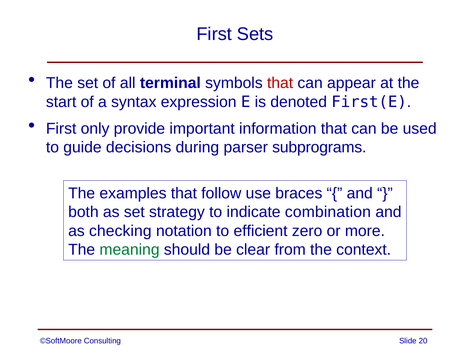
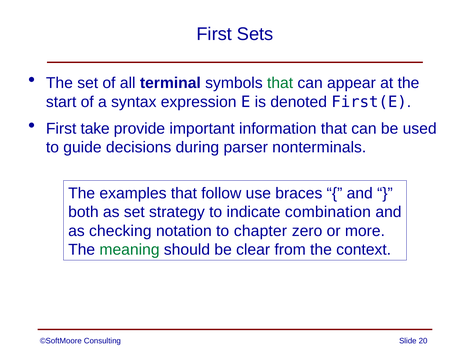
that colour: red -> green (280, 83)
only: only -> take (95, 128)
subprograms: subprograms -> nonterminals (319, 147)
efficient: efficient -> chapter (260, 231)
